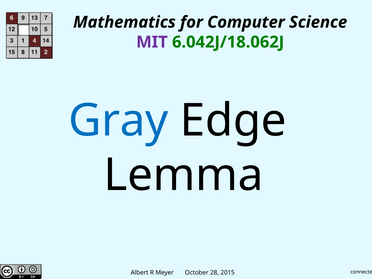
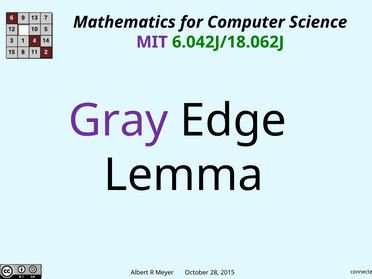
Gray colour: blue -> purple (118, 121)
